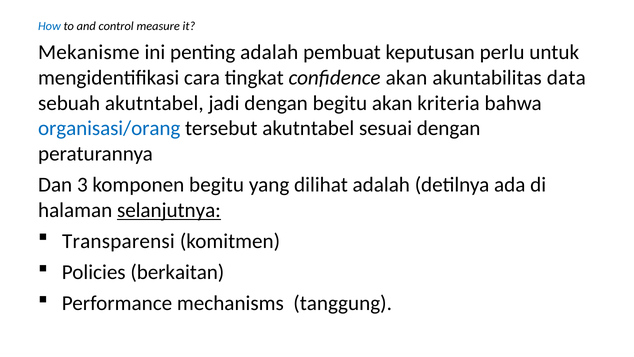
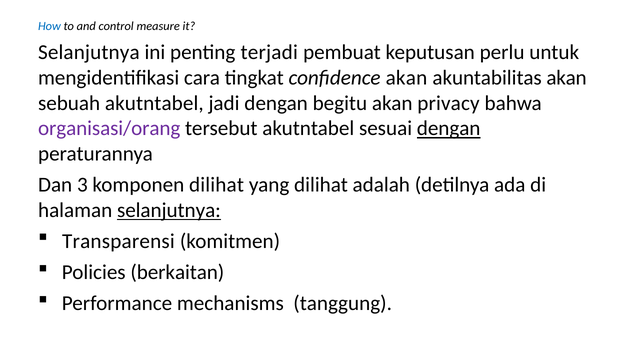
Mekanisme: Mekanisme -> Selanjutnya (89, 52)
penting adalah: adalah -> terjadi (269, 52)
akuntabilitas data: data -> akan (567, 78)
kriteria: kriteria -> privacy (448, 103)
organisasi/orang colour: blue -> purple (109, 128)
dengan underline: none -> present (449, 128)
komponen begitu: begitu -> dilihat (217, 185)
